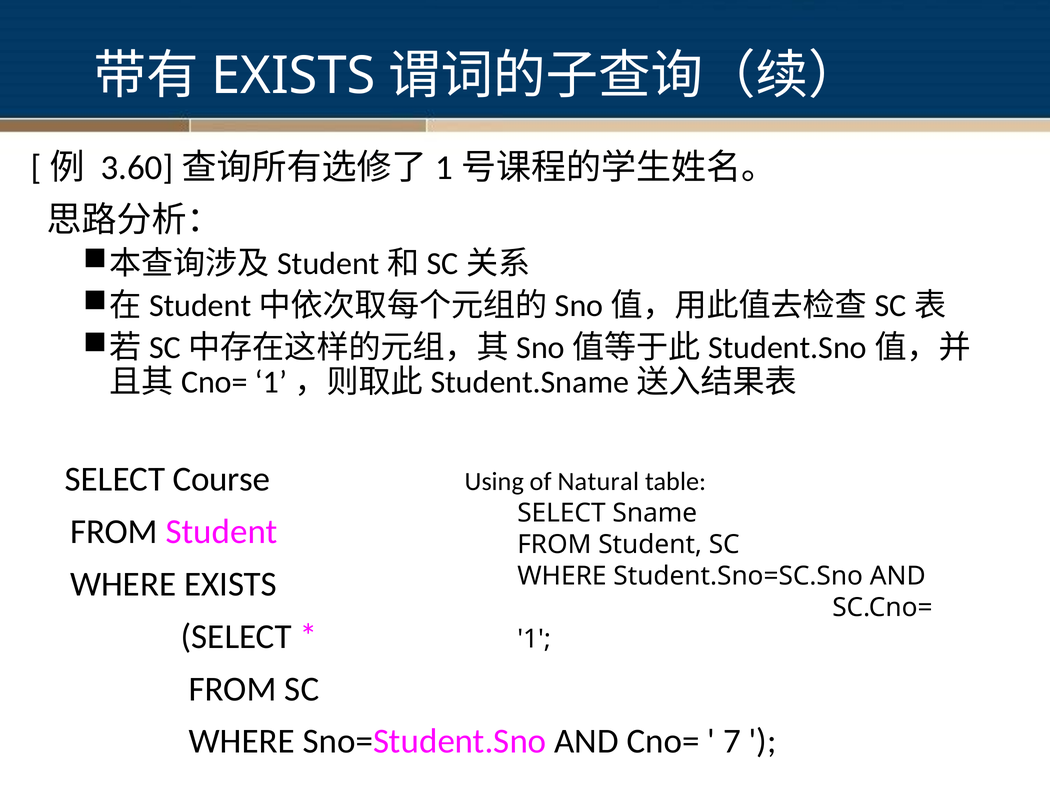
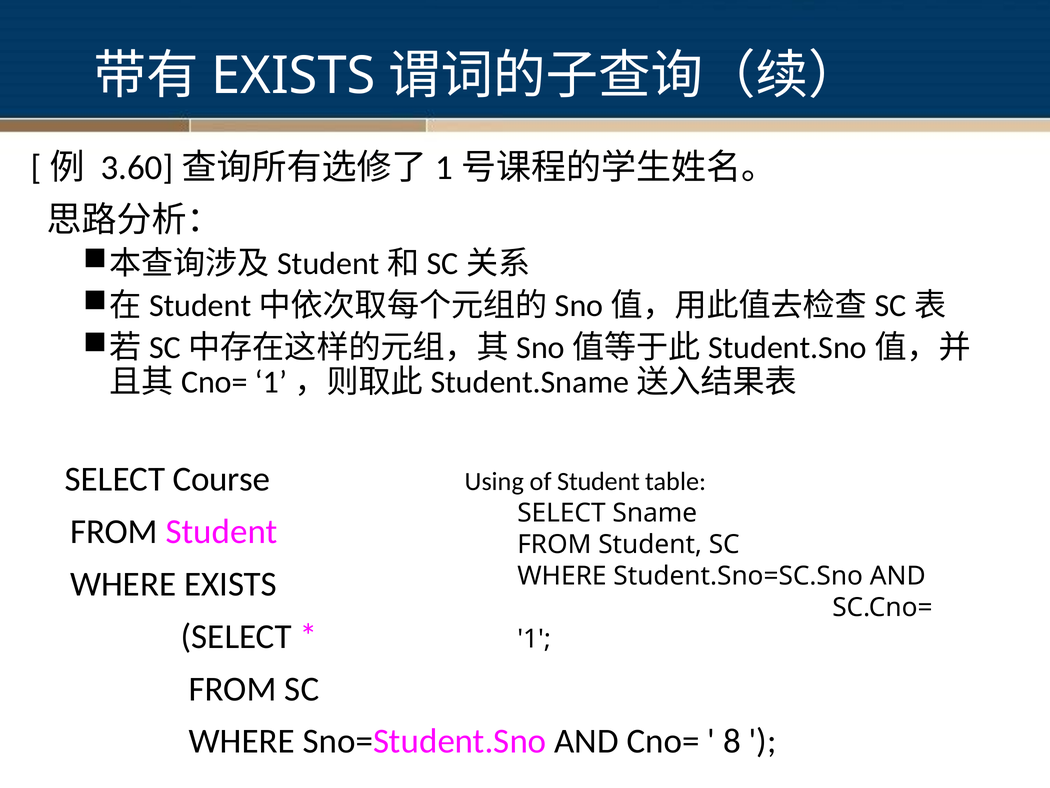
of Natural: Natural -> Student (599, 481)
7: 7 -> 8 (732, 741)
